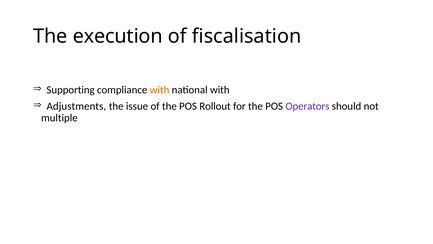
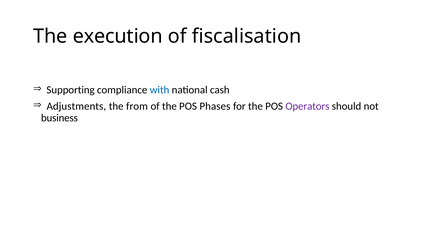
with colour: orange -> blue (160, 90)
national with: with -> cash (220, 90)
issue: issue -> from (137, 106)
Rollout: Rollout -> Phases (215, 106)
multiple: multiple -> business (59, 118)
